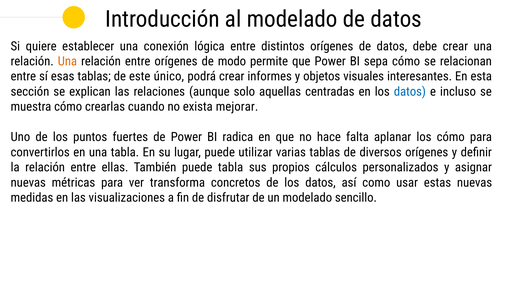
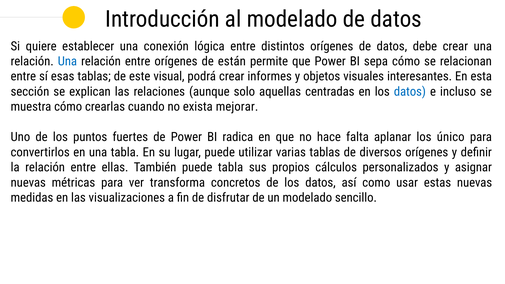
Una colour: orange -> blue (67, 61)
modo: modo -> están (232, 61)
único: único -> visual (169, 77)
los cómo: cómo -> único (451, 137)
